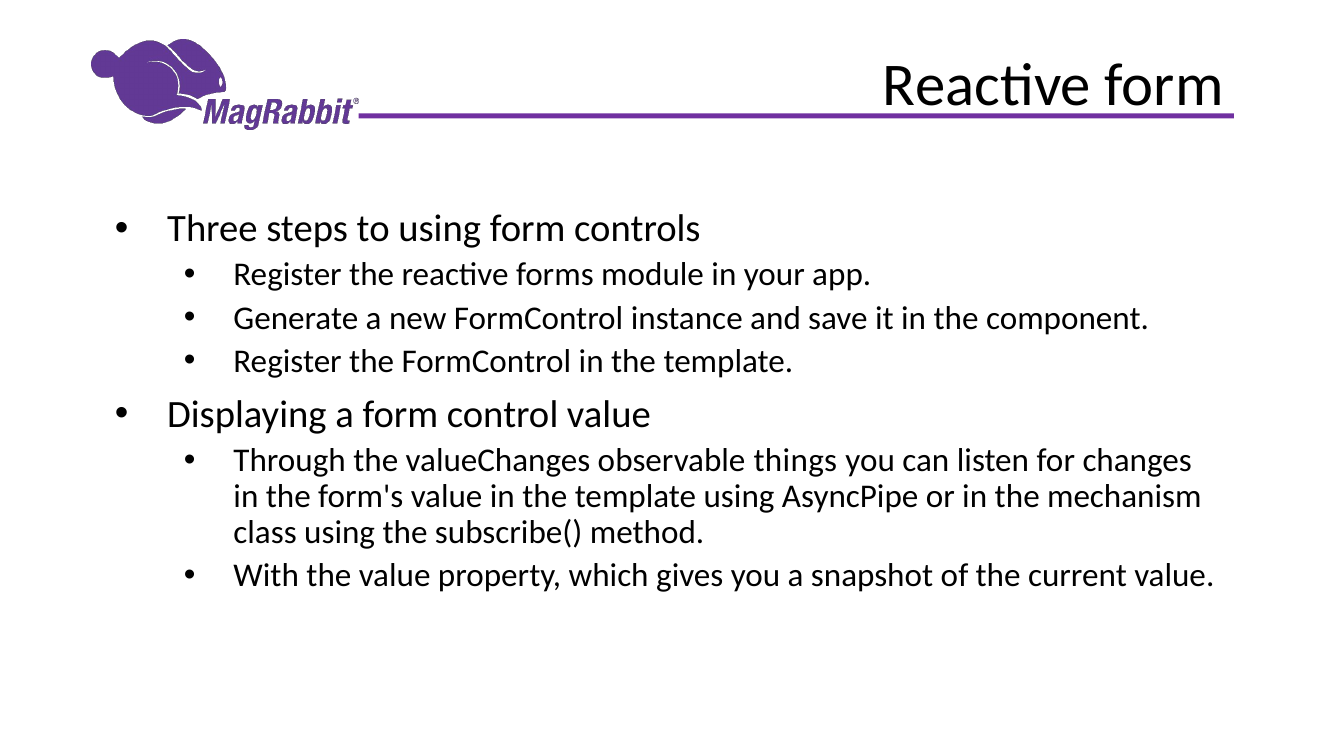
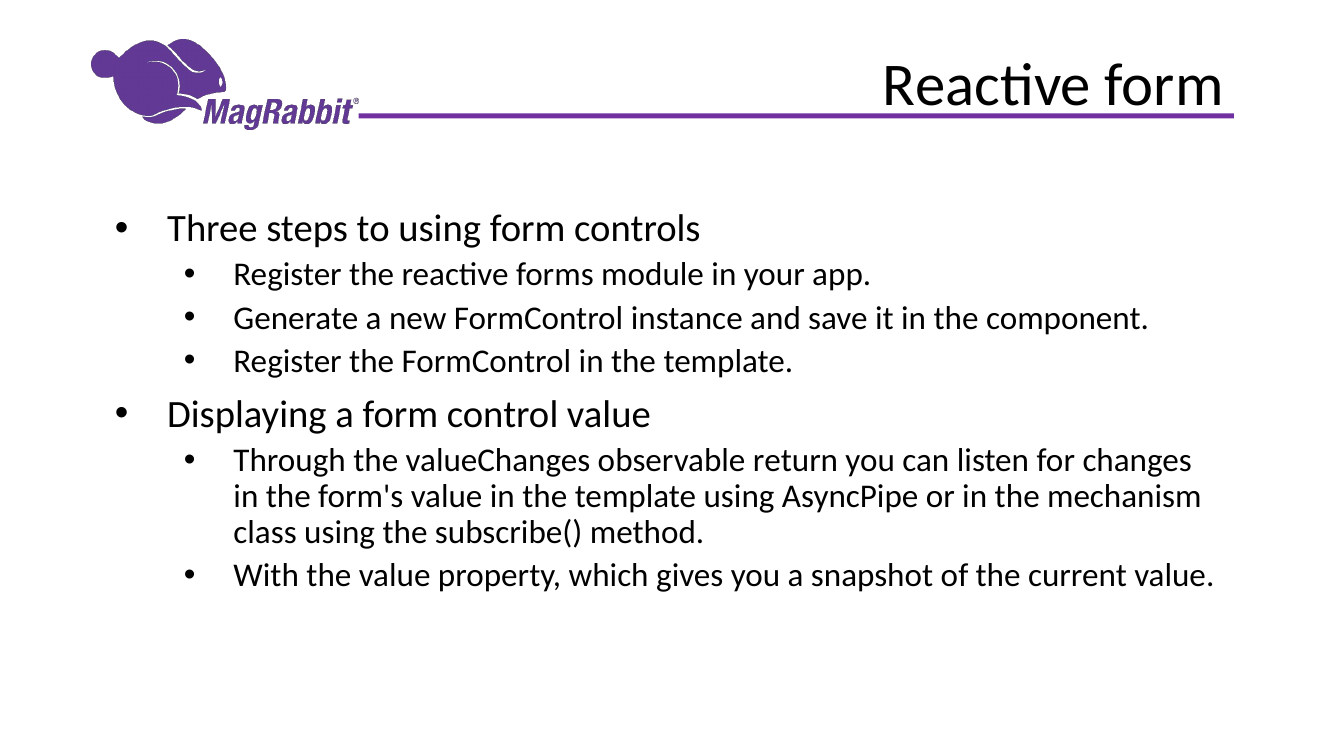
things: things -> return (796, 461)
